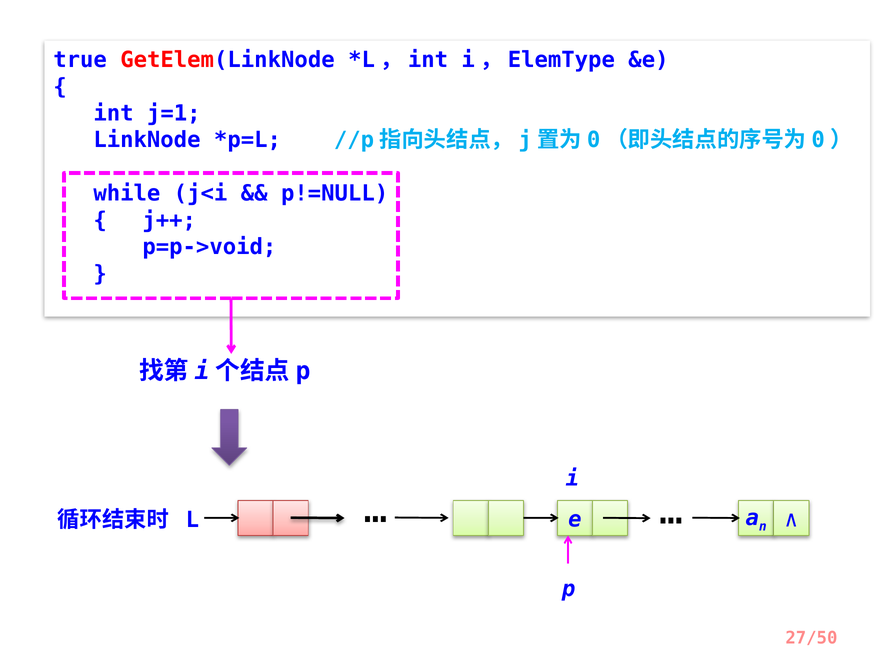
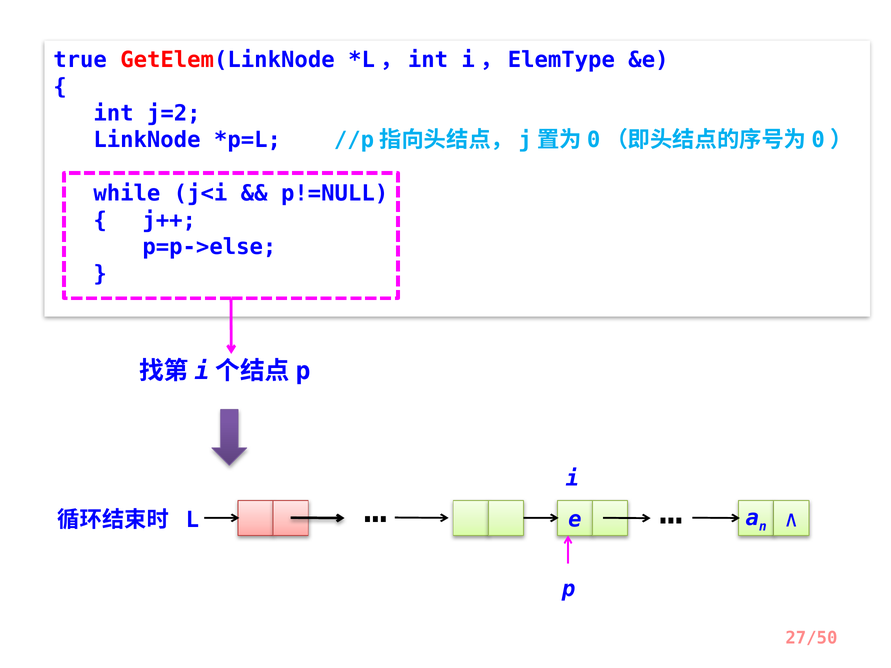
j=1: j=1 -> j=2 (174, 113)
p=p->void: p=p->void -> p=p->else (209, 247)
